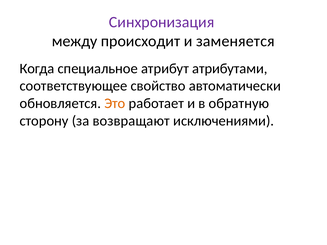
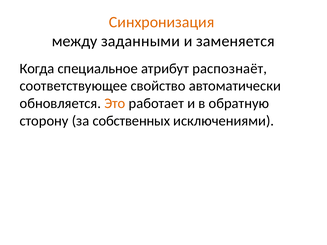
Синхронизация colour: purple -> orange (162, 22)
происходит: происходит -> заданными (140, 41)
атрибутами: атрибутами -> распознаёт (230, 69)
возвращают: возвращают -> собственных (131, 121)
